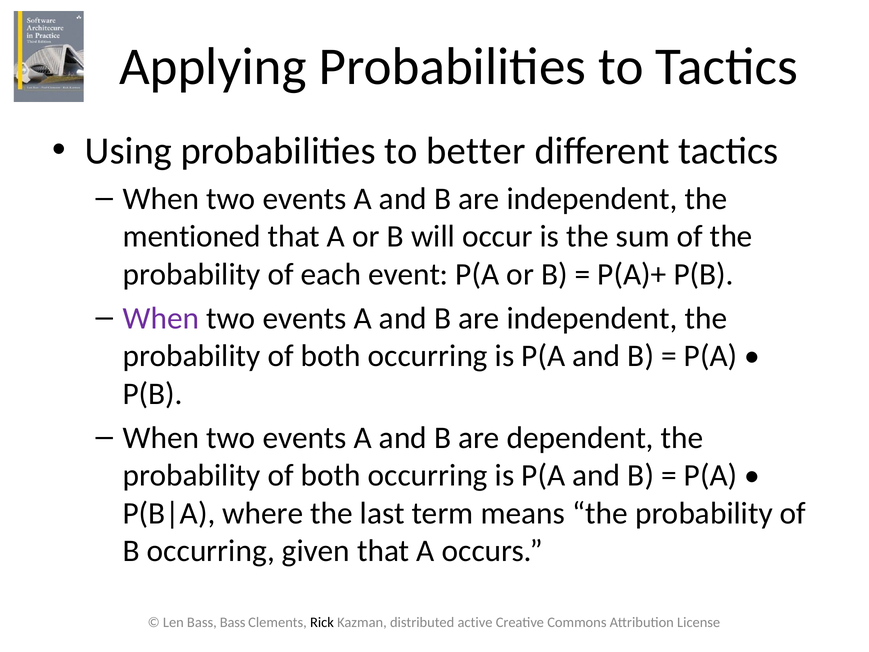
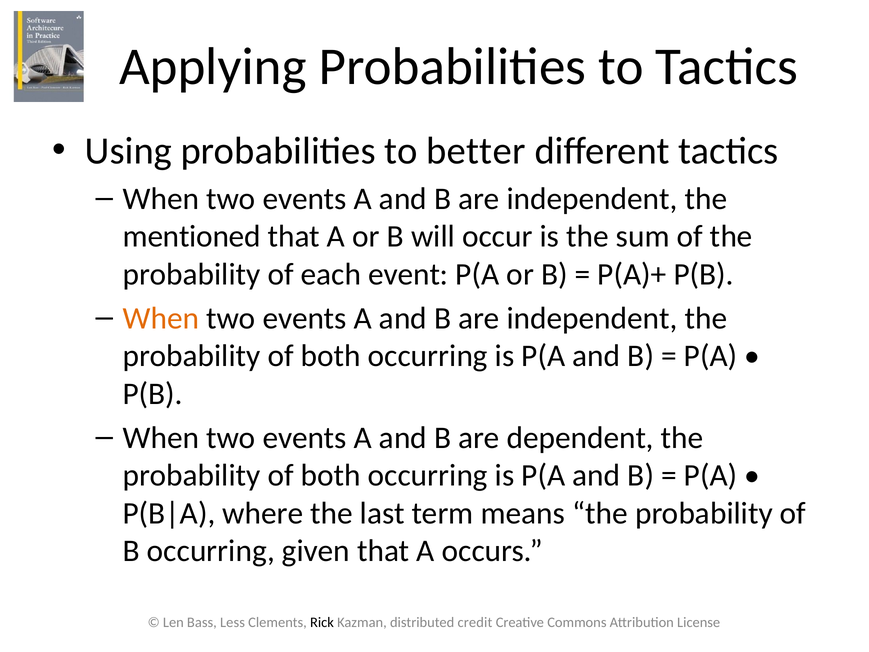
When colour: purple -> orange (161, 318)
Bass Bass: Bass -> Less (233, 622)
active: active -> credit (475, 622)
